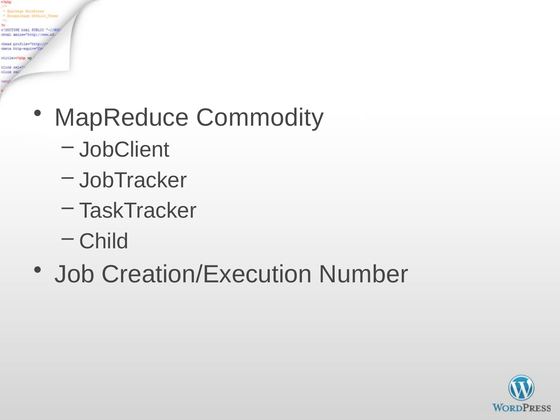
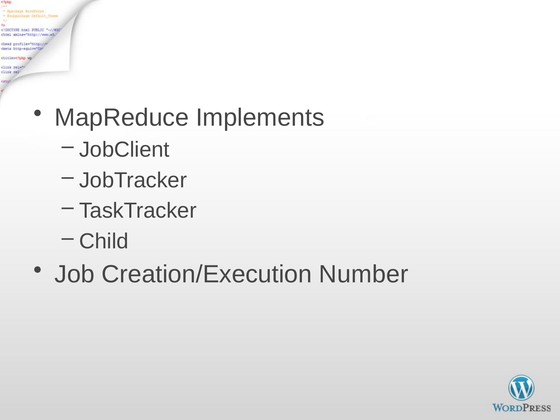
Commodity: Commodity -> Implements (260, 117)
